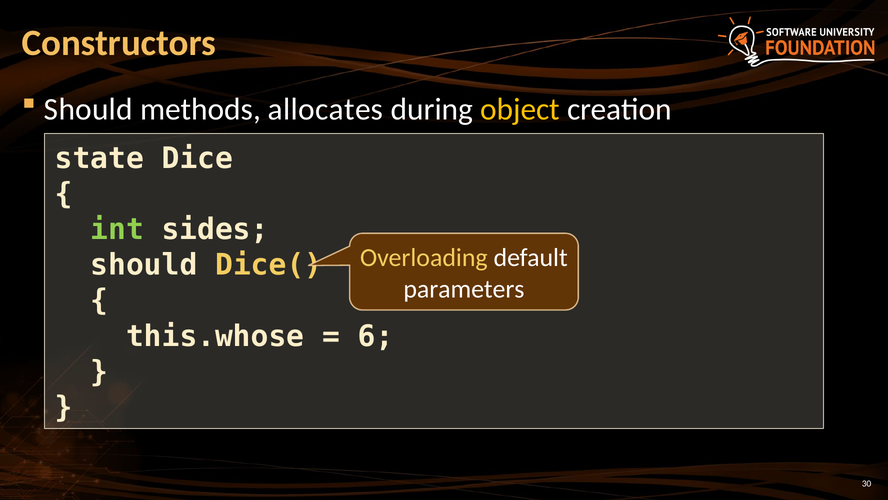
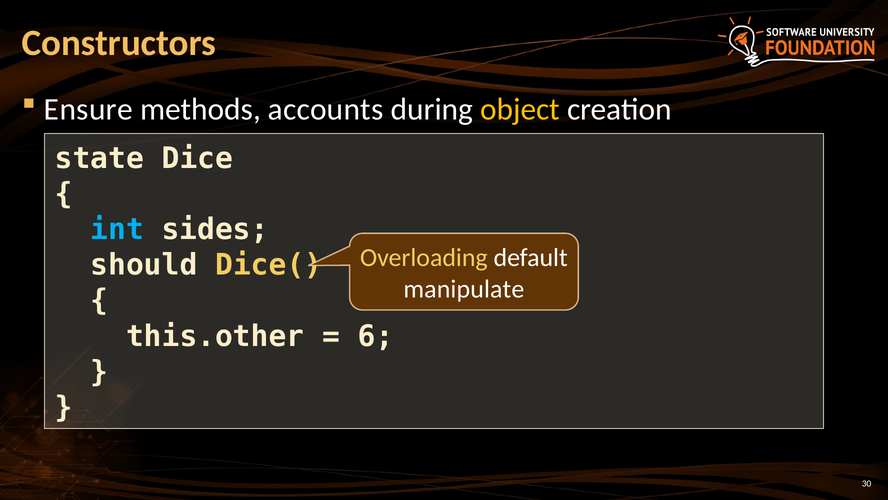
Should: Should -> Ensure (88, 109)
allocates: allocates -> accounts (326, 109)
int colour: light green -> light blue (117, 229)
parameters: parameters -> manipulate (464, 289)
this.whose: this.whose -> this.other (215, 336)
